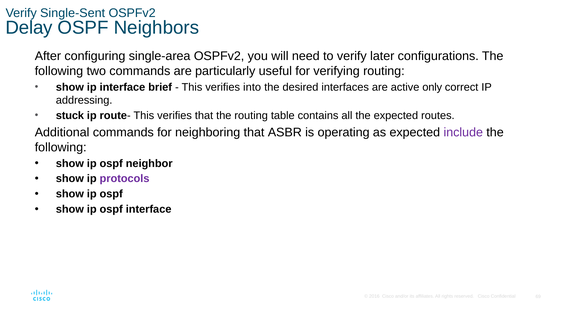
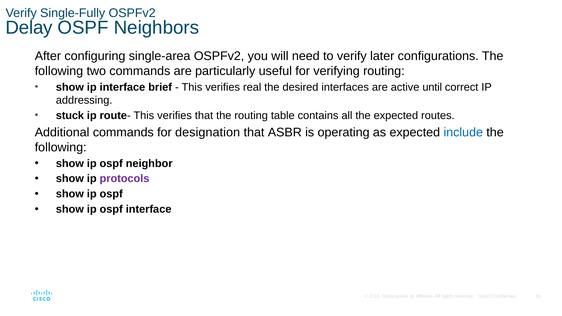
Single-Sent: Single-Sent -> Single-Fully (73, 13)
into: into -> real (252, 87)
only: only -> until (432, 87)
neighboring: neighboring -> designation (208, 132)
include colour: purple -> blue (463, 132)
